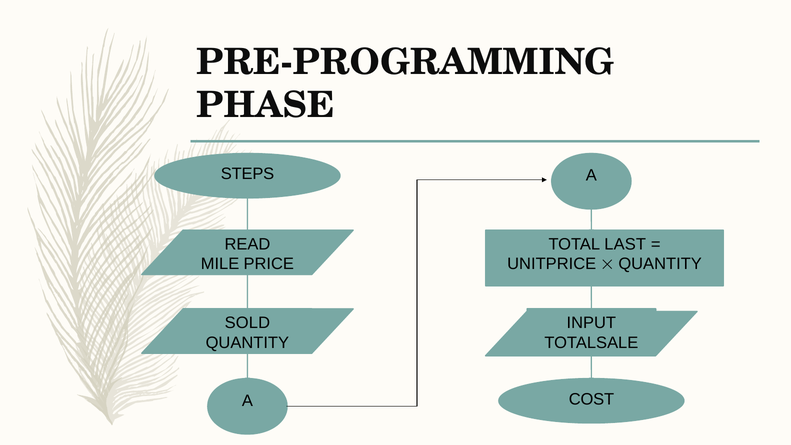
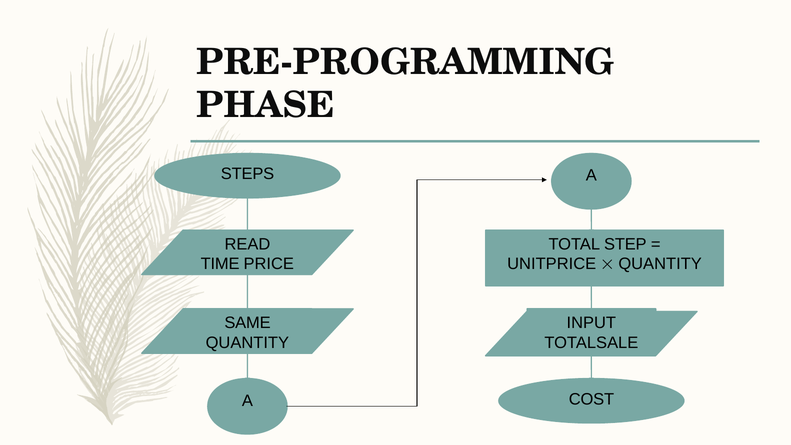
LAST: LAST -> STEP (625, 244)
MILE: MILE -> TIME (220, 264)
SOLD: SOLD -> SAME (248, 323)
